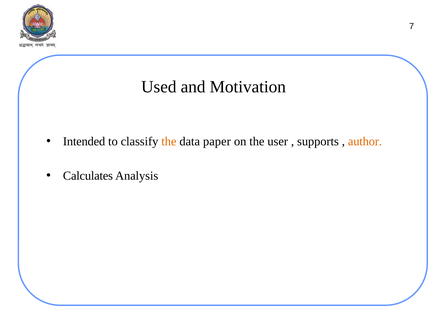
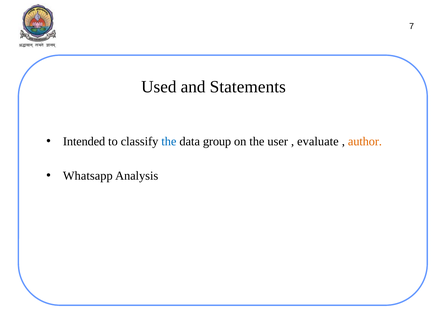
Motivation: Motivation -> Statements (248, 87)
the colour: orange -> blue (169, 142)
paper: paper -> group (217, 142)
supports: supports -> evaluate (318, 142)
Calculates: Calculates -> Whatsapp (88, 176)
